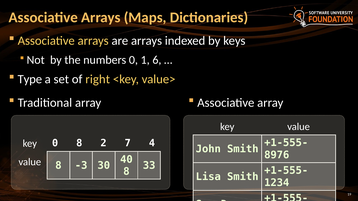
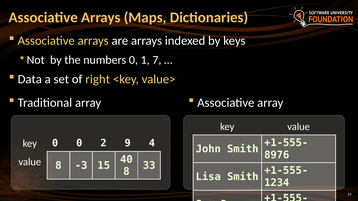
6: 6 -> 7 (157, 60)
Type: Type -> Data (30, 79)
0 8: 8 -> 0 (79, 143)
7: 7 -> 9 (128, 143)
30: 30 -> 15 (104, 166)
